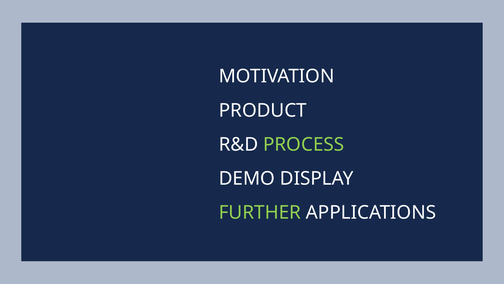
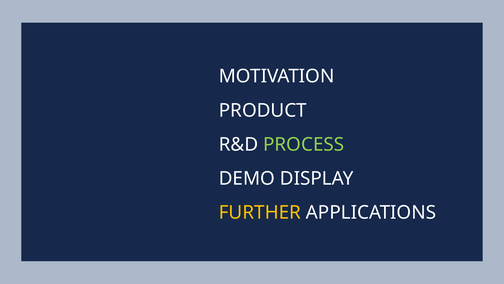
FURTHER colour: light green -> yellow (260, 212)
